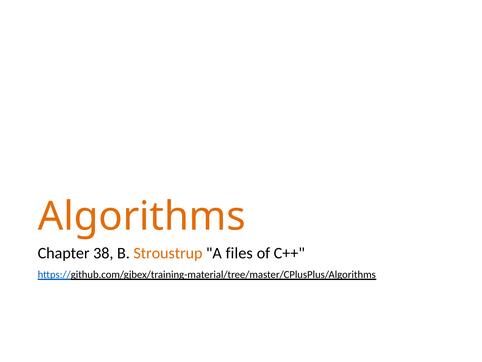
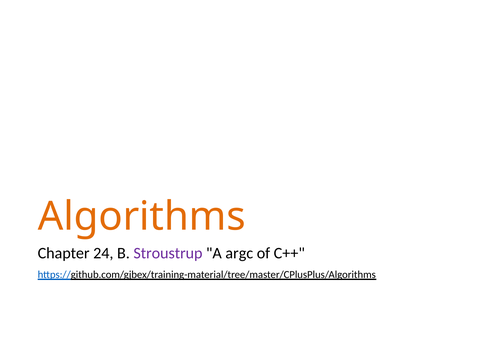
38: 38 -> 24 (103, 253)
Stroustrup colour: orange -> purple (168, 253)
files: files -> argc (239, 253)
